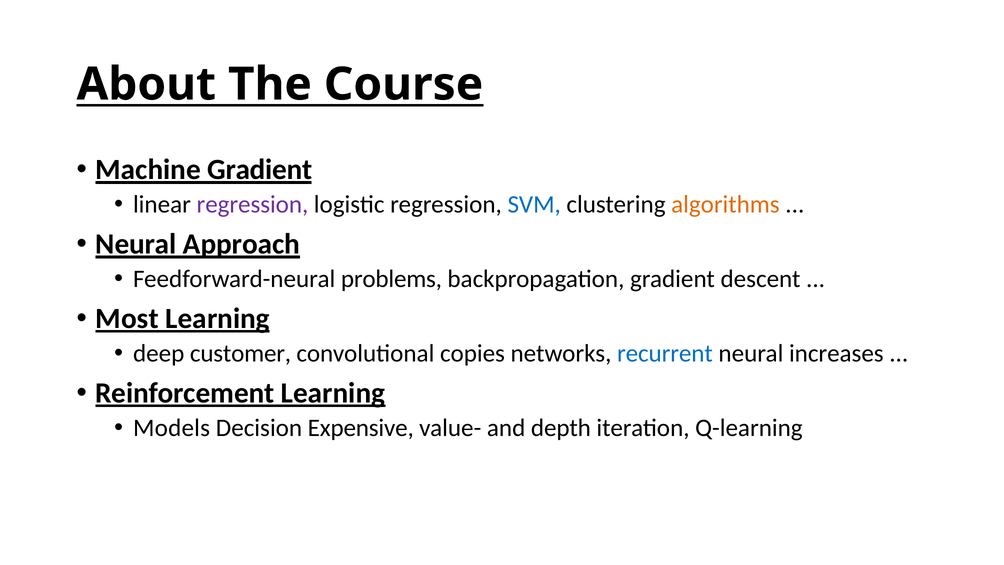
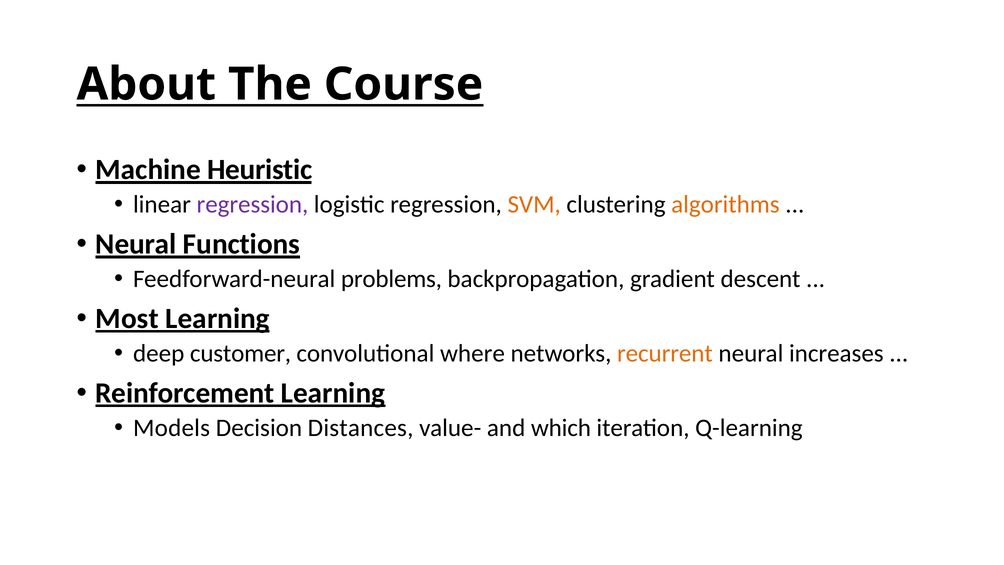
Machine Gradient: Gradient -> Heuristic (260, 170)
SVM colour: blue -> orange (534, 204)
Approach: Approach -> Functions (242, 244)
copies: copies -> where (472, 353)
recurrent colour: blue -> orange (665, 353)
Expensive: Expensive -> Distances (361, 428)
depth: depth -> which (561, 428)
